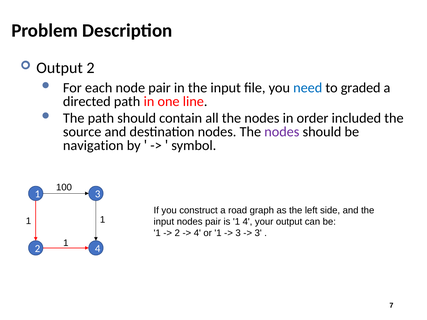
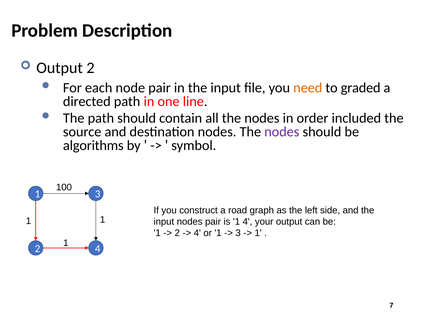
need colour: blue -> orange (308, 88)
navigation: navigation -> algorithms (93, 145)
3: 3 -> 1 (258, 233)
